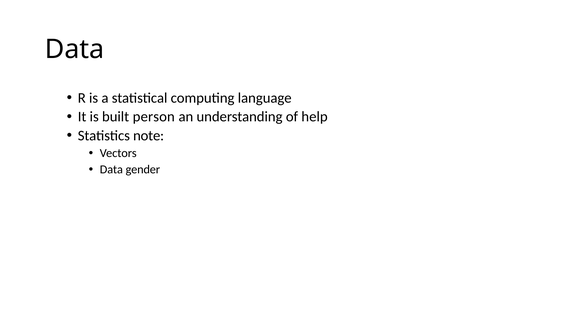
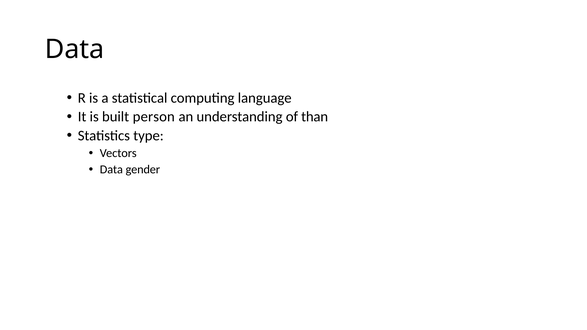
help: help -> than (315, 117)
note: note -> type (149, 136)
